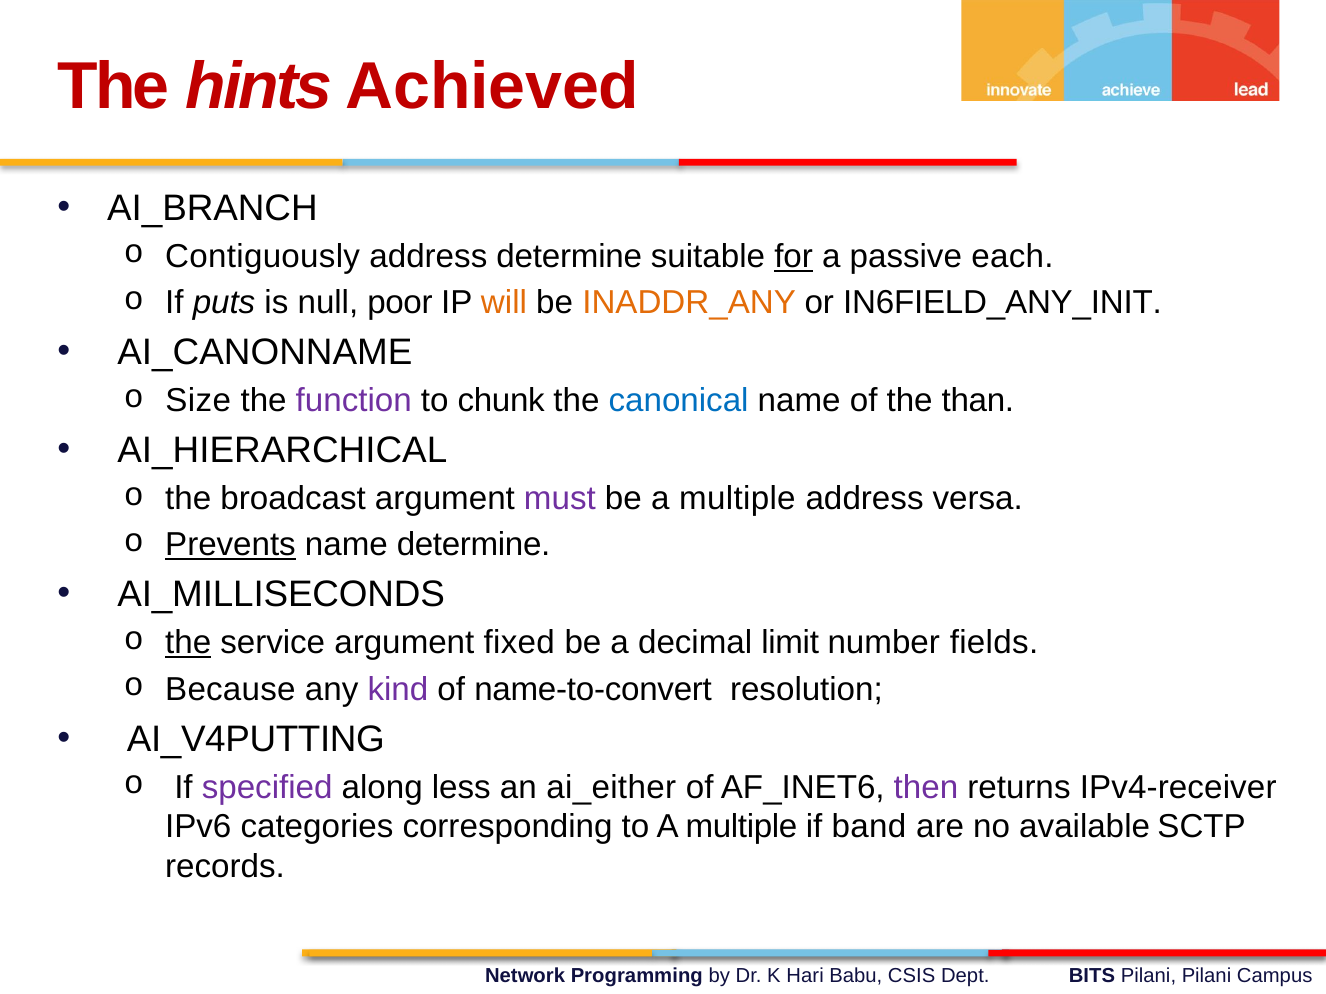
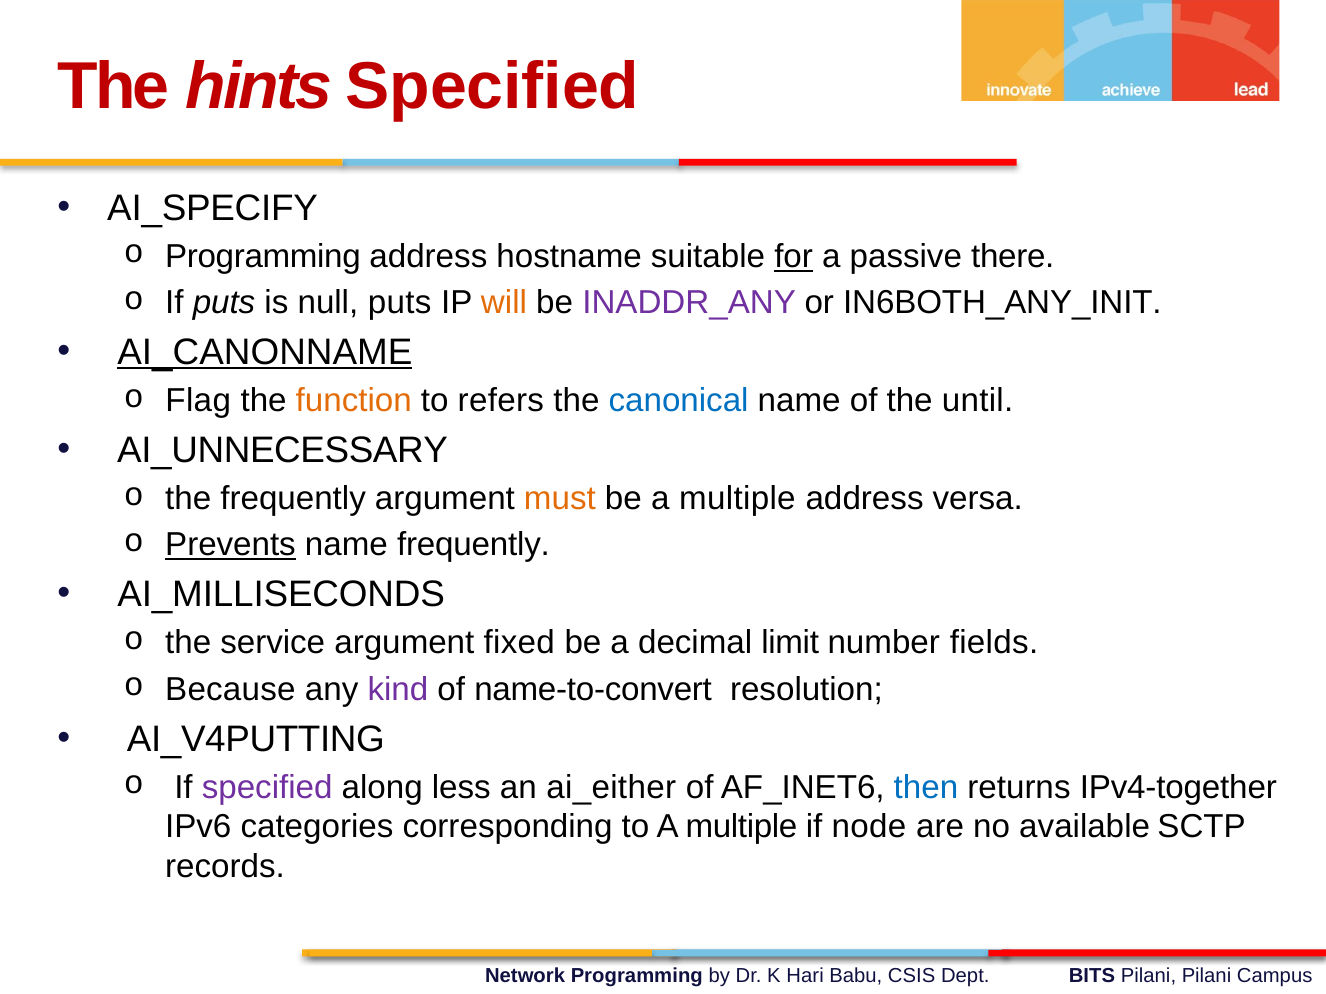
hints Achieved: Achieved -> Specified (492, 86)
AI_BRANCH: AI_BRANCH -> AI_SPECIFY (213, 208)
Contiguously: Contiguously -> Programming (263, 257)
address determine: determine -> hostname (569, 257)
each: each -> there (1013, 257)
null poor: poor -> puts (400, 303)
INADDR_ANY colour: orange -> purple (689, 303)
IN6FIELD_ANY_INIT: IN6FIELD_ANY_INIT -> IN6BOTH_ANY_INIT (1002, 303)
AI_CANONNAME underline: none -> present (265, 353)
Size: Size -> Flag (198, 401)
function colour: purple -> orange (354, 401)
chunk: chunk -> refers (501, 401)
than: than -> until (978, 401)
AI_HIERARCHICAL: AI_HIERARCHICAL -> AI_UNNECESSARY (283, 451)
the broadcast: broadcast -> frequently (293, 499)
must colour: purple -> orange (560, 499)
name determine: determine -> frequently (473, 545)
the underline: present -> none (188, 643)
then colour: purple -> blue (926, 788)
IPv4-receiver: IPv4-receiver -> IPv4-together (1178, 788)
band: band -> node (869, 827)
